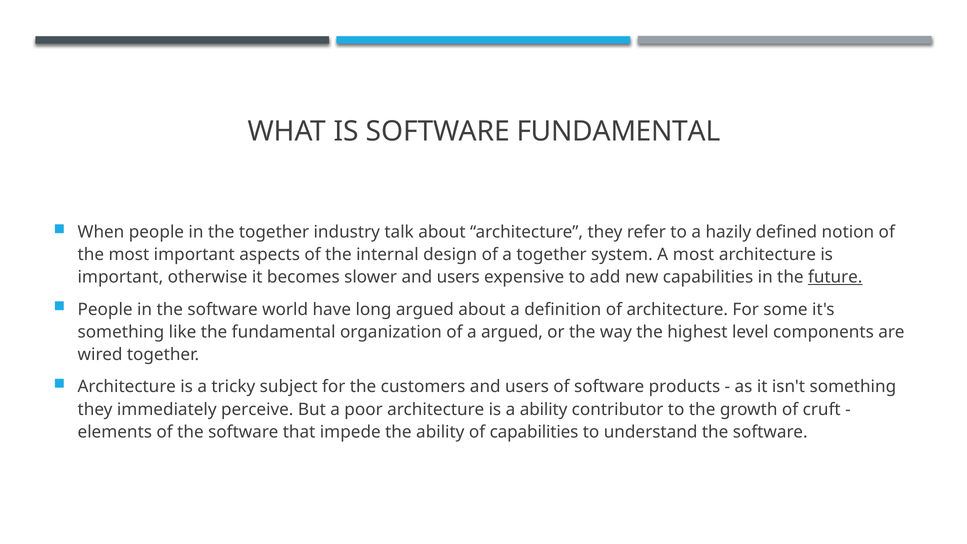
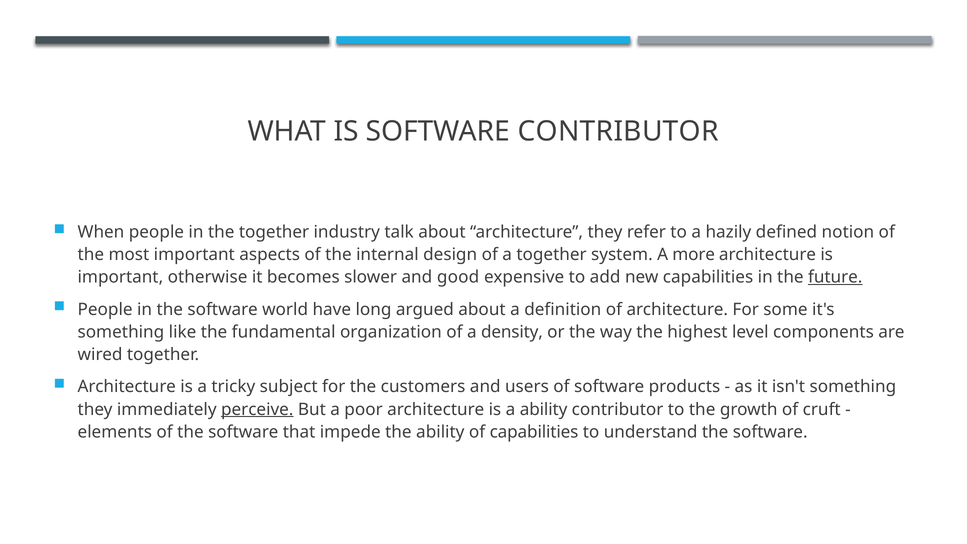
SOFTWARE FUNDAMENTAL: FUNDAMENTAL -> CONTRIBUTOR (618, 131)
A most: most -> more (694, 255)
slower and users: users -> good (458, 277)
a argued: argued -> density (512, 332)
perceive underline: none -> present (257, 409)
